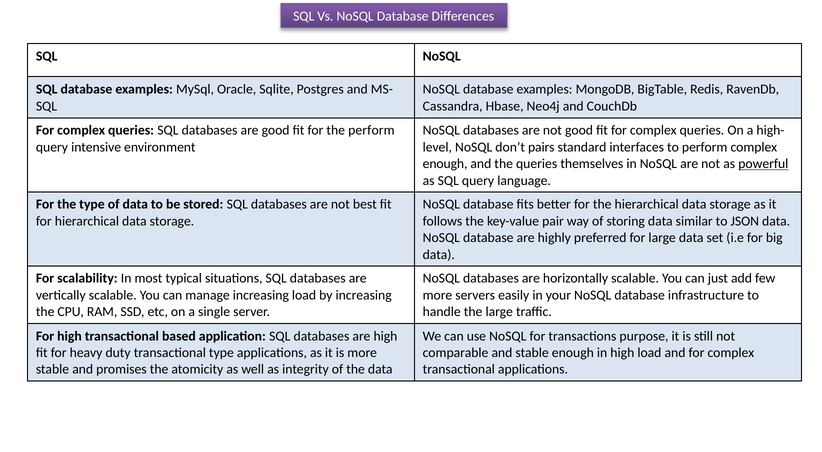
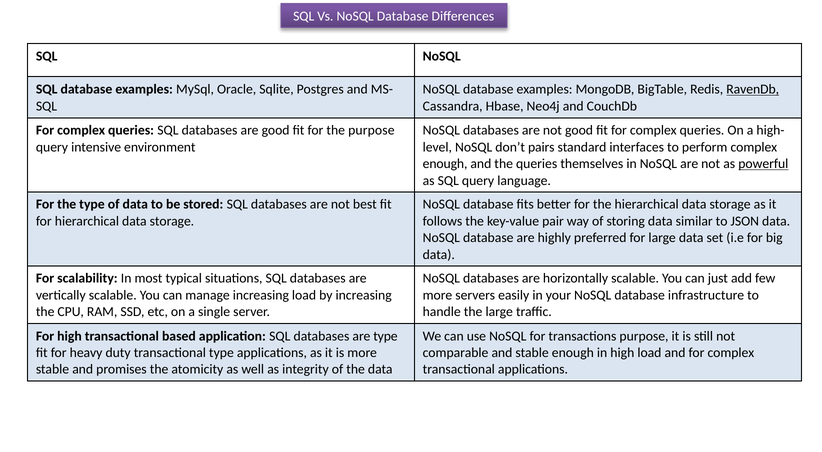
RavenDb underline: none -> present (753, 89)
the perform: perform -> purpose (371, 130)
are high: high -> type (385, 336)
